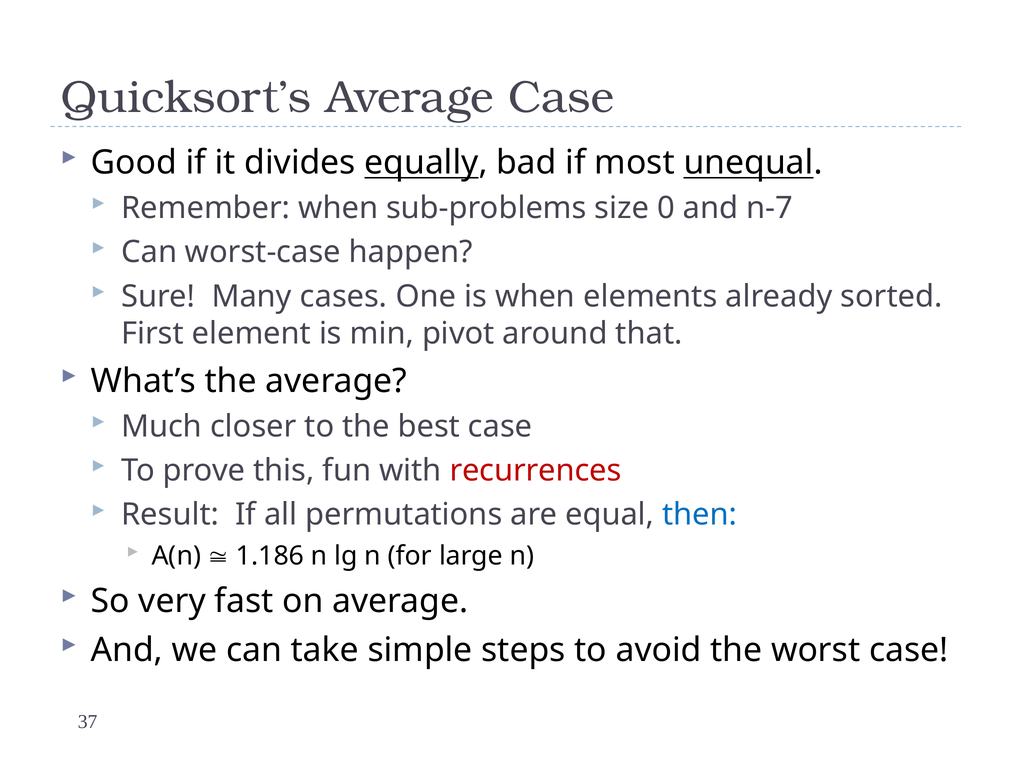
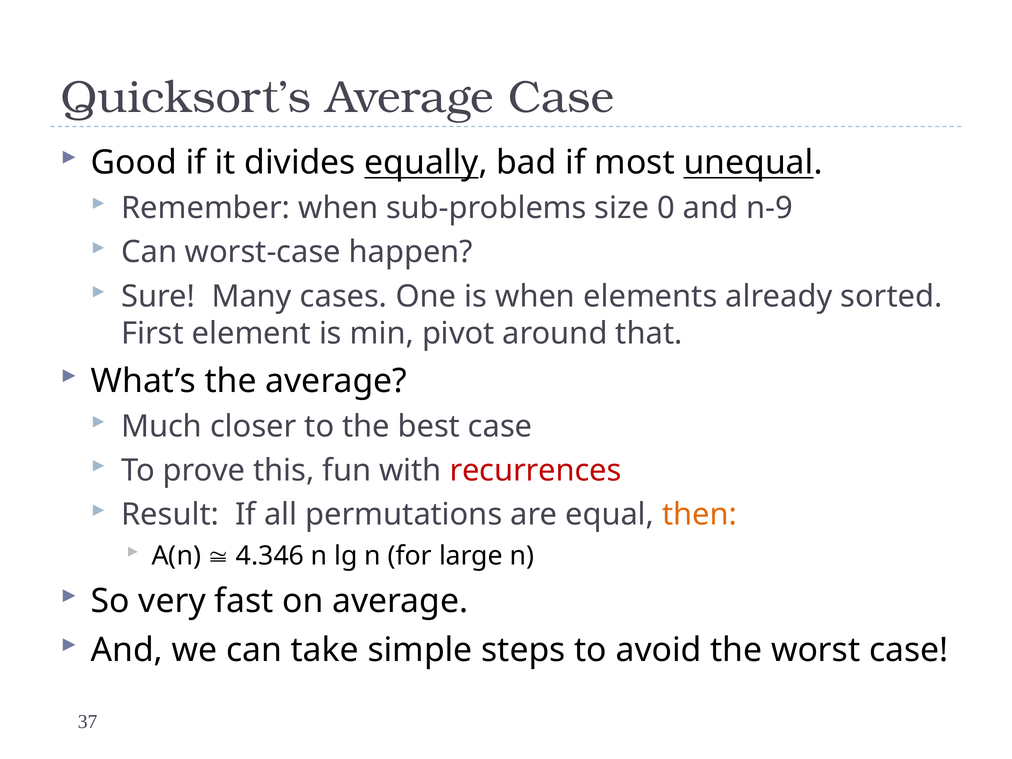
n-7: n-7 -> n-9 (769, 208)
then colour: blue -> orange (700, 515)
1.186: 1.186 -> 4.346 (270, 556)
